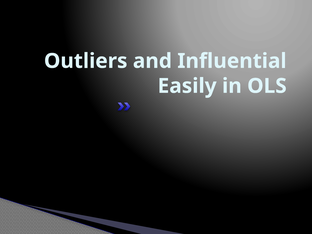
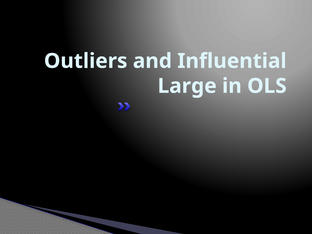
Easily: Easily -> Large (187, 86)
